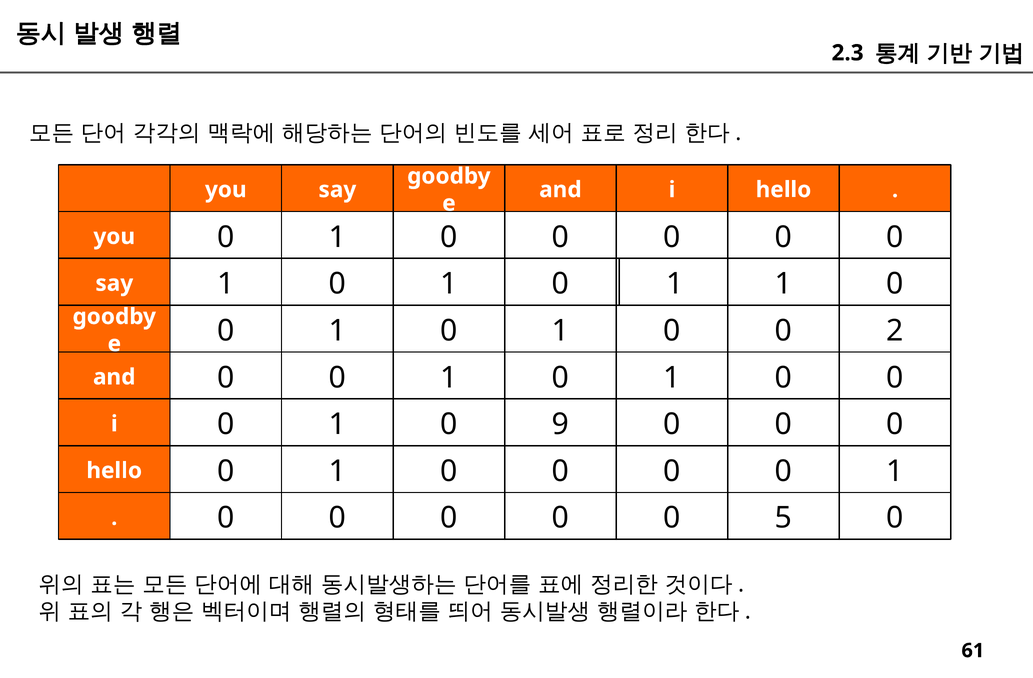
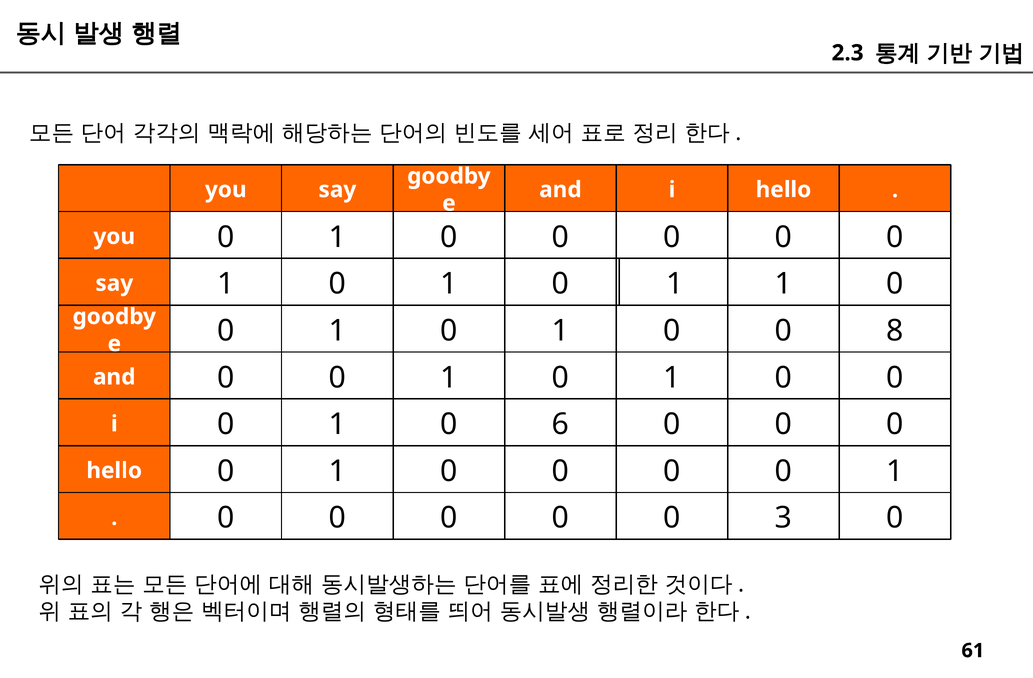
2: 2 -> 8 (895, 331)
9: 9 -> 6 (560, 425)
5: 5 -> 3 (784, 518)
